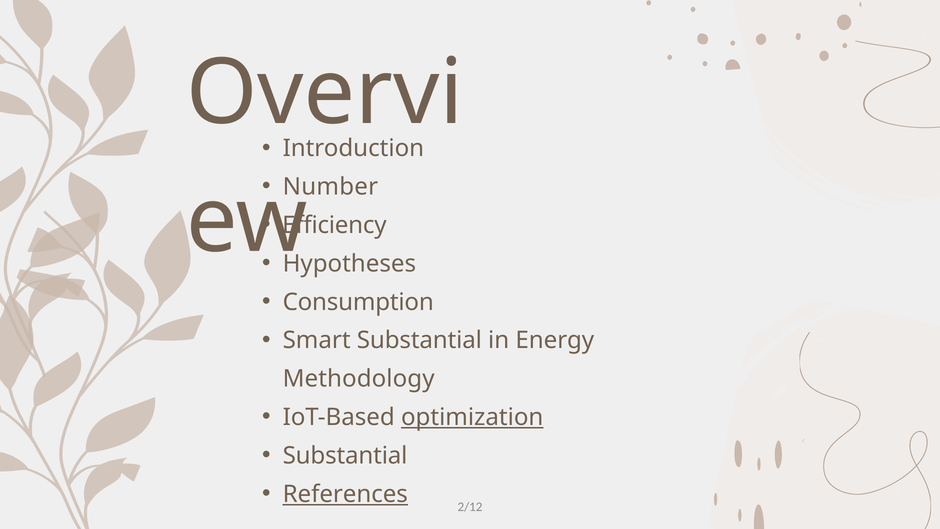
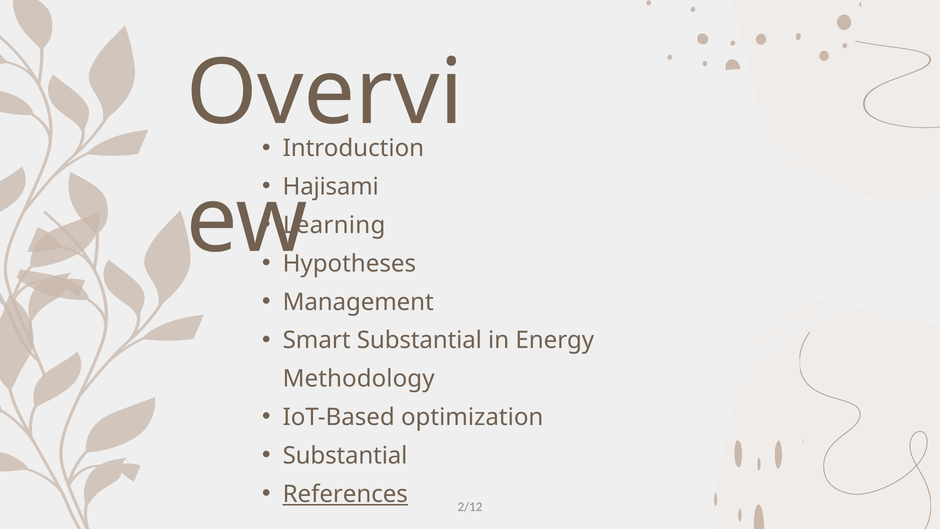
Number: Number -> Hajisami (331, 187)
Efficiency: Efficiency -> Learning (334, 225)
Consumption: Consumption -> Management (358, 302)
optimization underline: present -> none (472, 417)
